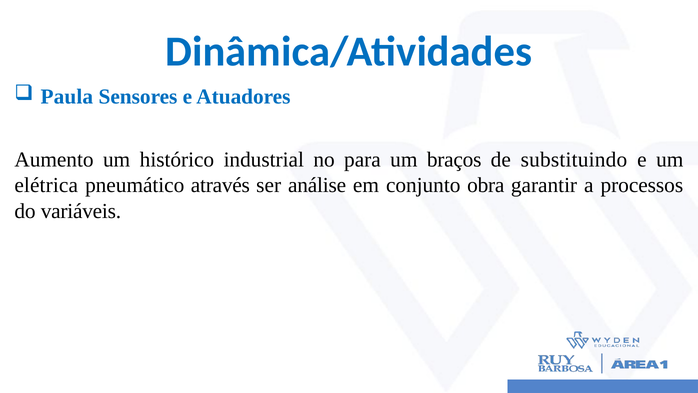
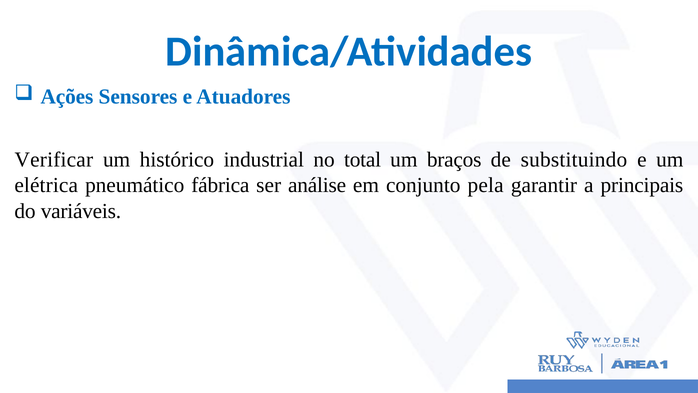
Paula: Paula -> Ações (67, 97)
Aumento: Aumento -> Verificar (54, 160)
para: para -> total (363, 160)
através: através -> fábrica (220, 185)
obra: obra -> pela (486, 185)
processos: processos -> principais (642, 185)
